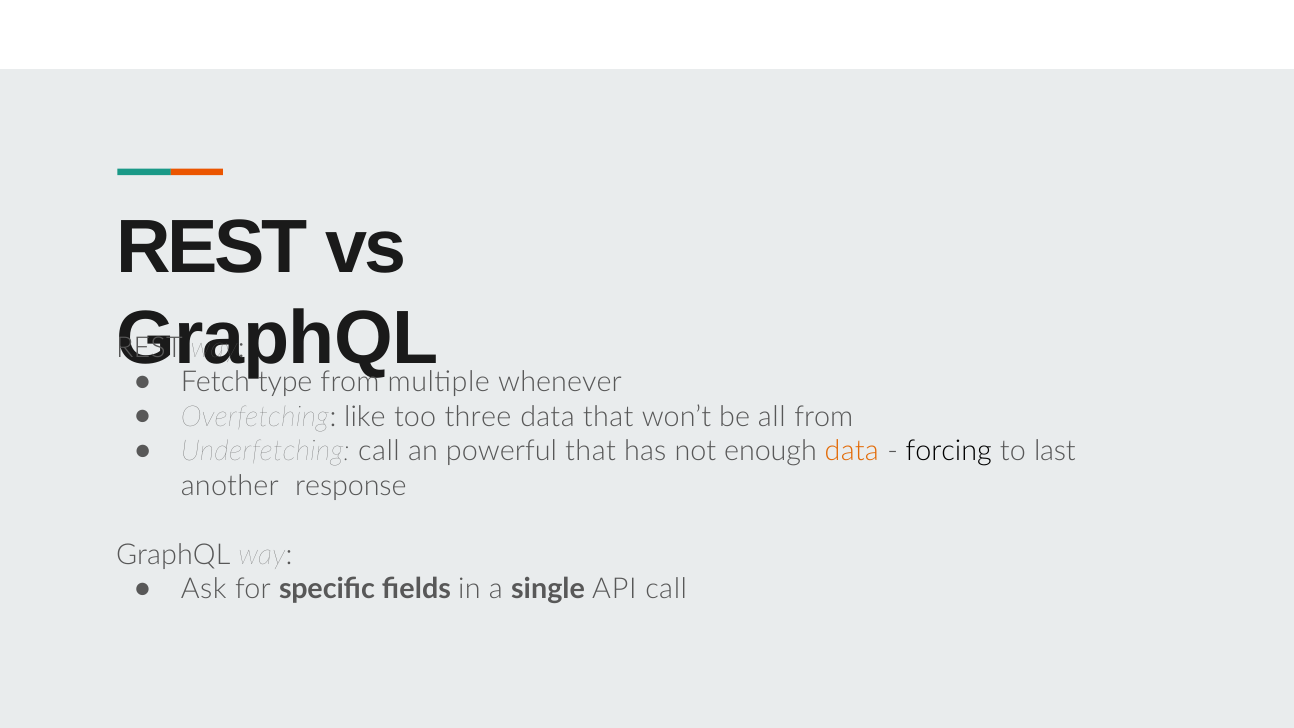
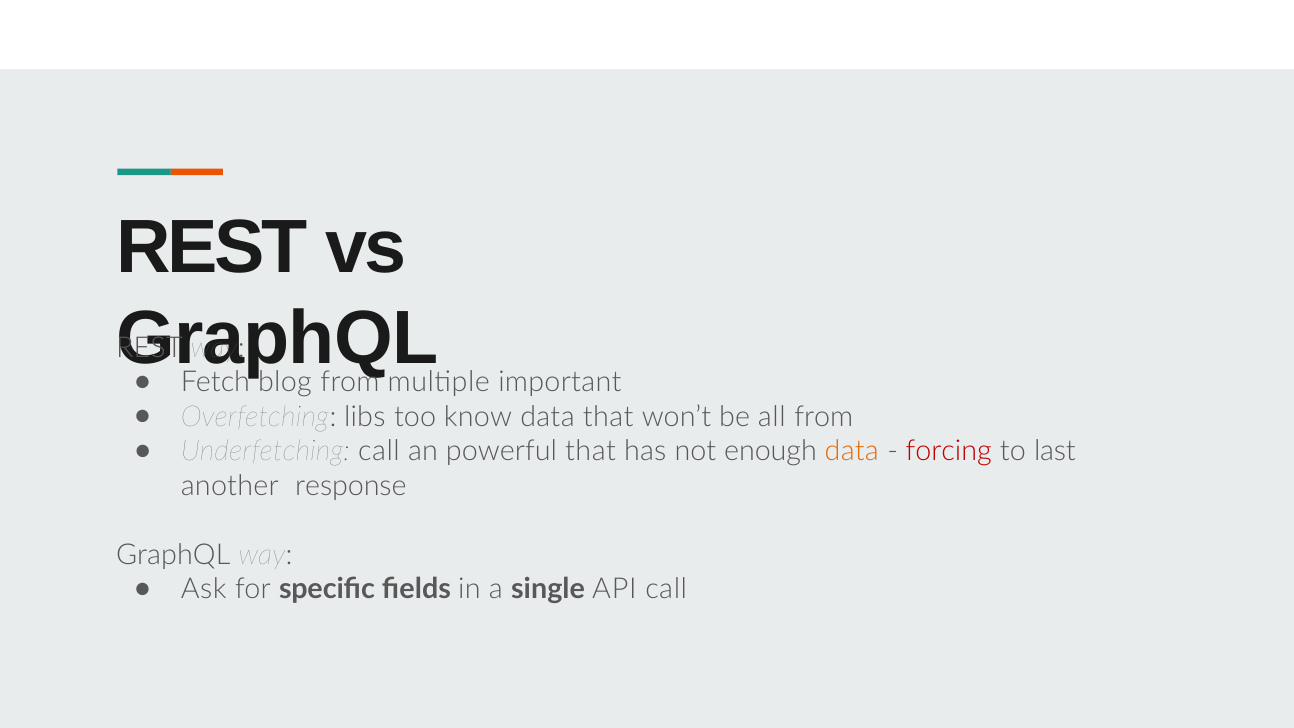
type: type -> blog (285, 382)
whenever: whenever -> important (560, 382)
like: like -> libs (365, 417)
three: three -> know (478, 417)
forcing colour: black -> red (949, 451)
